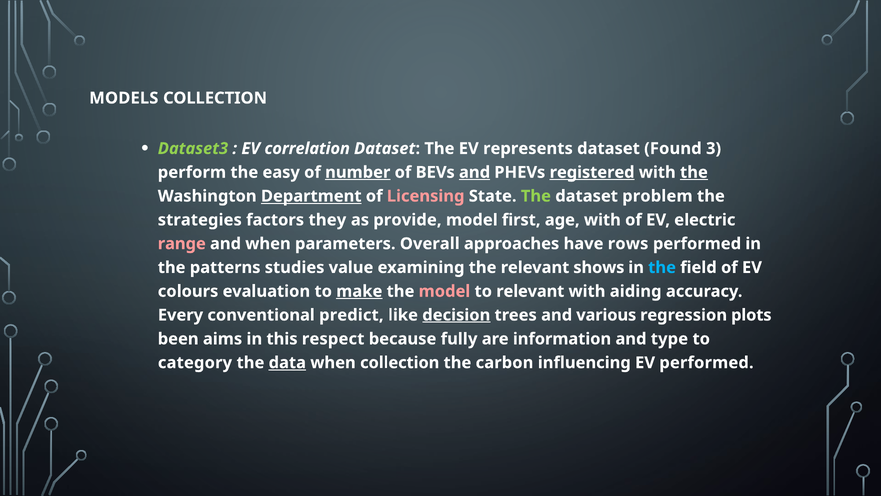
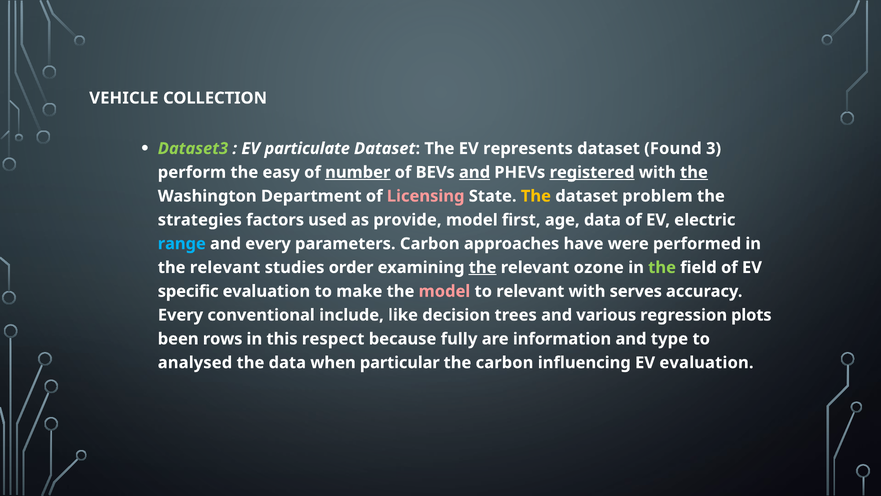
MODELS: MODELS -> VEHICLE (124, 98)
correlation: correlation -> particulate (307, 148)
Department underline: present -> none (311, 196)
The colour: light green -> yellow (536, 196)
they: they -> used (328, 220)
age with: with -> data (602, 220)
range colour: pink -> light blue (182, 244)
and when: when -> every (268, 244)
parameters Overall: Overall -> Carbon (430, 244)
rows: rows -> were (628, 244)
patterns: patterns -> relevant (225, 267)
value: value -> order (351, 267)
the underline: none -> present (483, 267)
shows: shows -> ozone (599, 267)
the colour: light blue -> light green (662, 267)
colours: colours -> specific (188, 291)
make underline: present -> none (359, 291)
aiding: aiding -> serves (636, 291)
predict: predict -> include (351, 315)
decision underline: present -> none (456, 315)
aims: aims -> rows (223, 339)
category: category -> analysed (195, 362)
data underline: present -> none (287, 362)
when collection: collection -> particular (400, 362)
EV performed: performed -> evaluation (706, 362)
